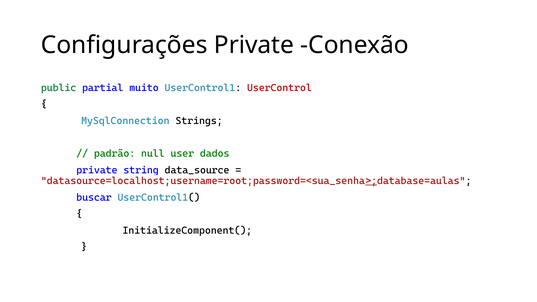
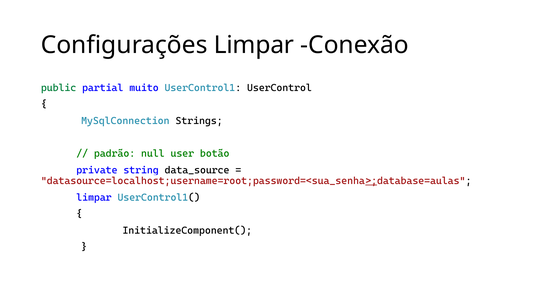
Configurações Private: Private -> Limpar (254, 45)
UserControl colour: red -> black (279, 88)
dados: dados -> botão (215, 154)
buscar: buscar -> limpar (94, 198)
